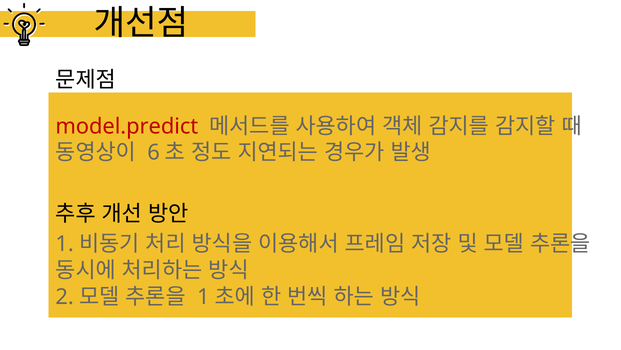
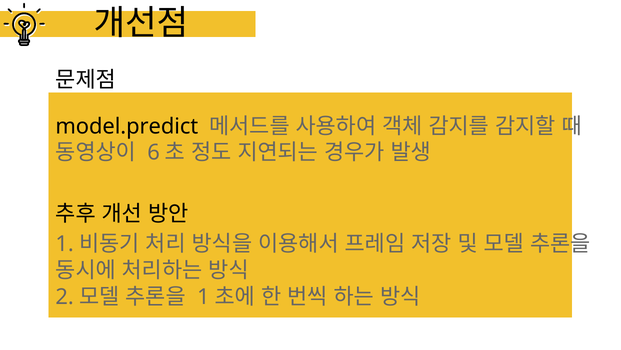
model.predict colour: red -> black (127, 126)
